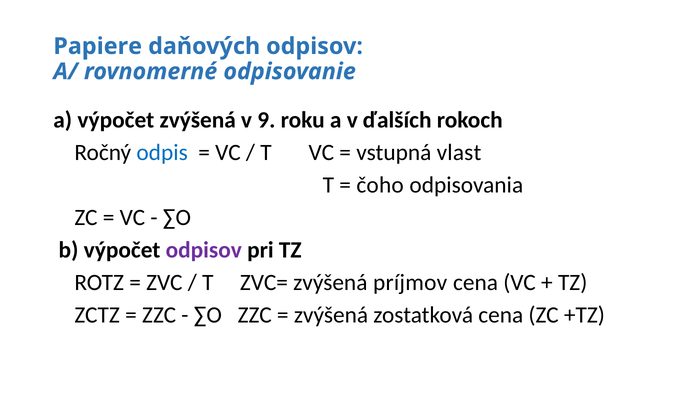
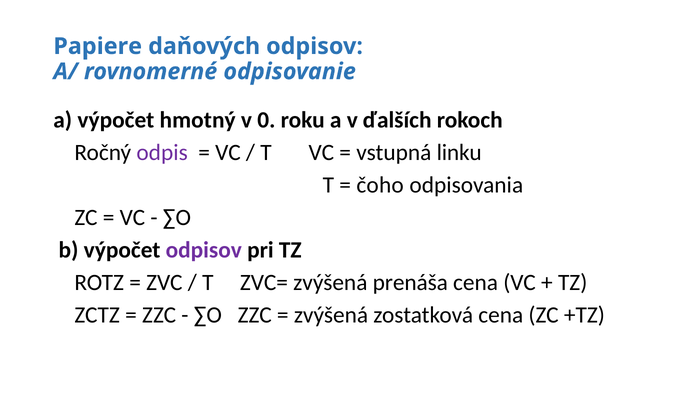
výpočet zvýšená: zvýšená -> hmotný (198, 120)
9: 9 -> 0 (266, 120)
odpis colour: blue -> purple (162, 152)
vlast: vlast -> linku (459, 152)
príjmov: príjmov -> prenáša (410, 282)
